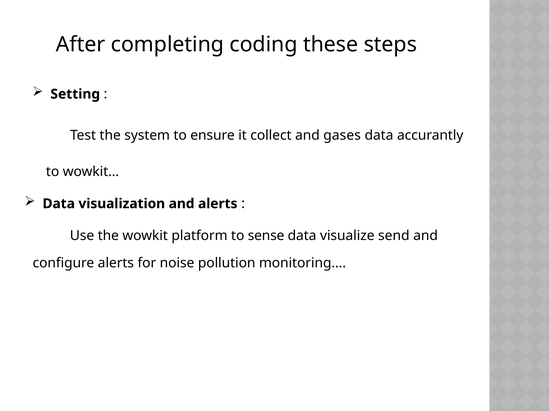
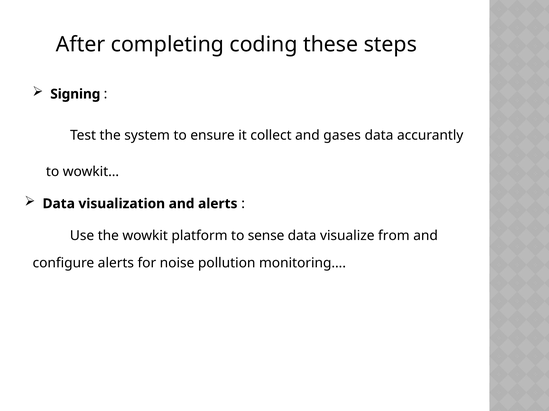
Setting: Setting -> Signing (75, 94)
send: send -> from (394, 236)
